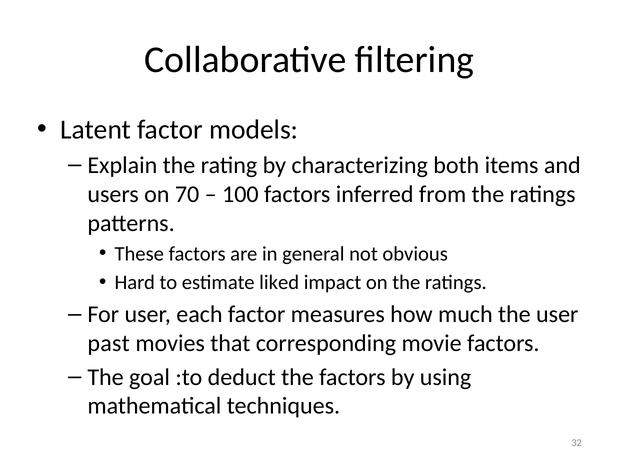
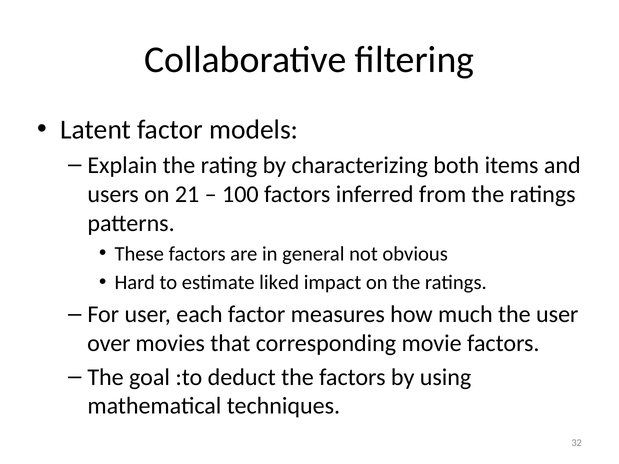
70: 70 -> 21 (187, 194)
past: past -> over (109, 344)
